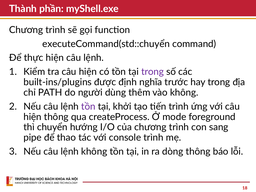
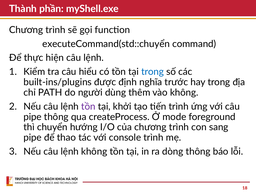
tra câu hiện: hiện -> hiểu (88, 72)
trong colour: purple -> blue (153, 72)
hiện: hiện -> pipe (33, 117)
